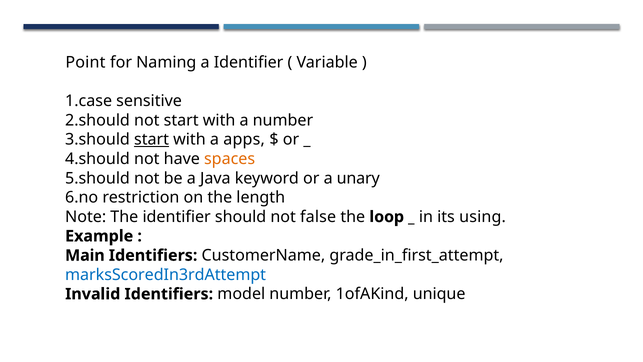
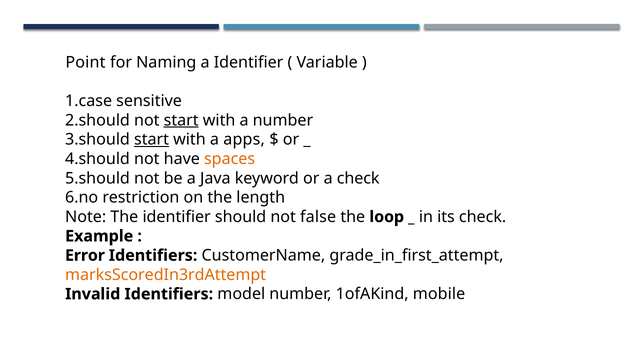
start underline: none -> present (181, 120)
a unary: unary -> check (358, 178)
its using: using -> check (483, 217)
Main: Main -> Error (85, 255)
marksScoredIn3rdAttempt colour: blue -> orange (166, 275)
unique: unique -> mobile (439, 294)
